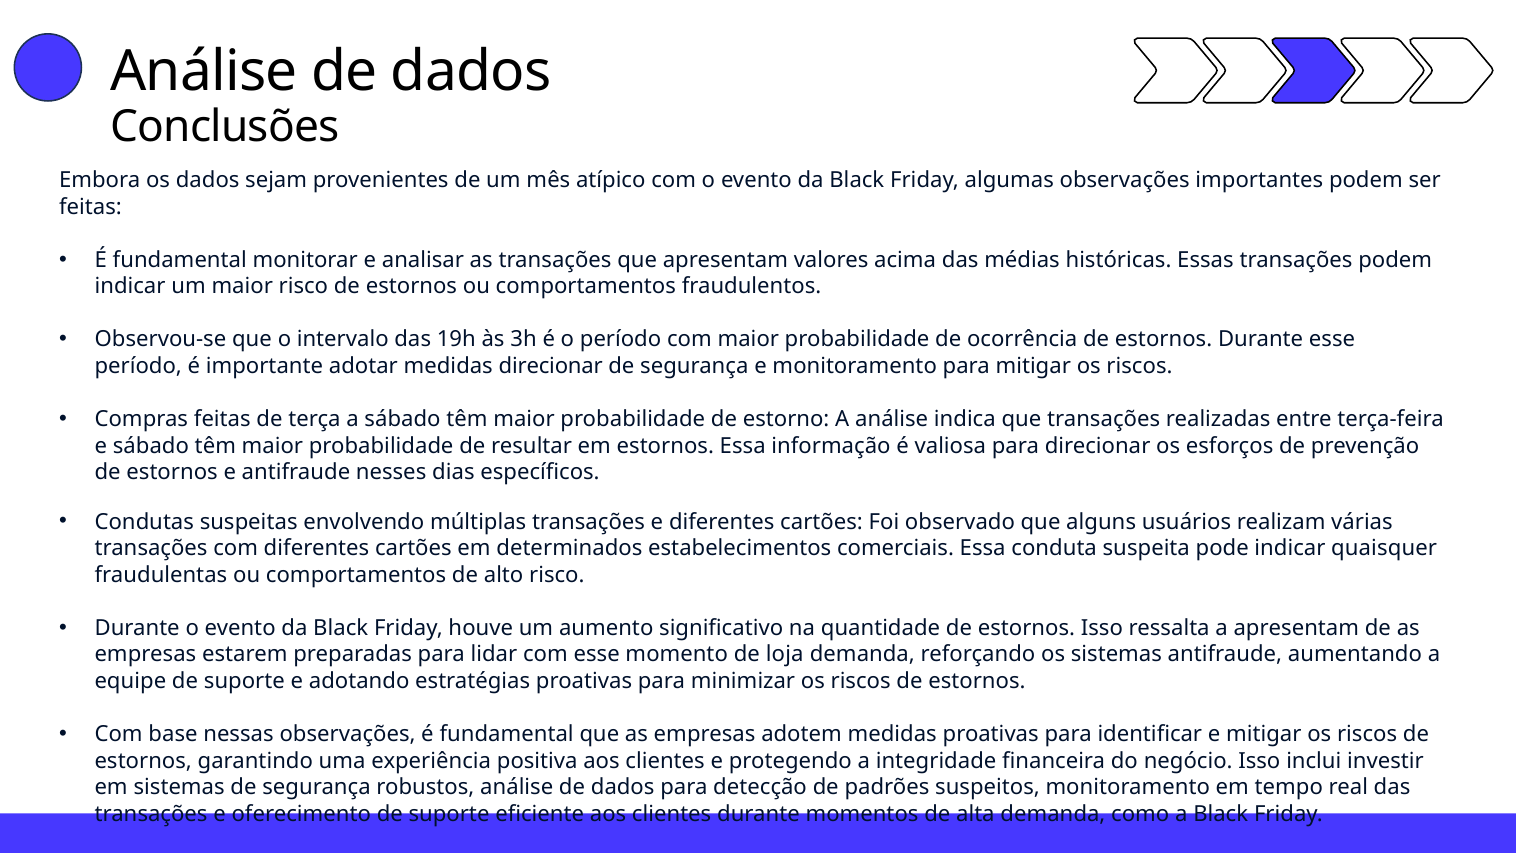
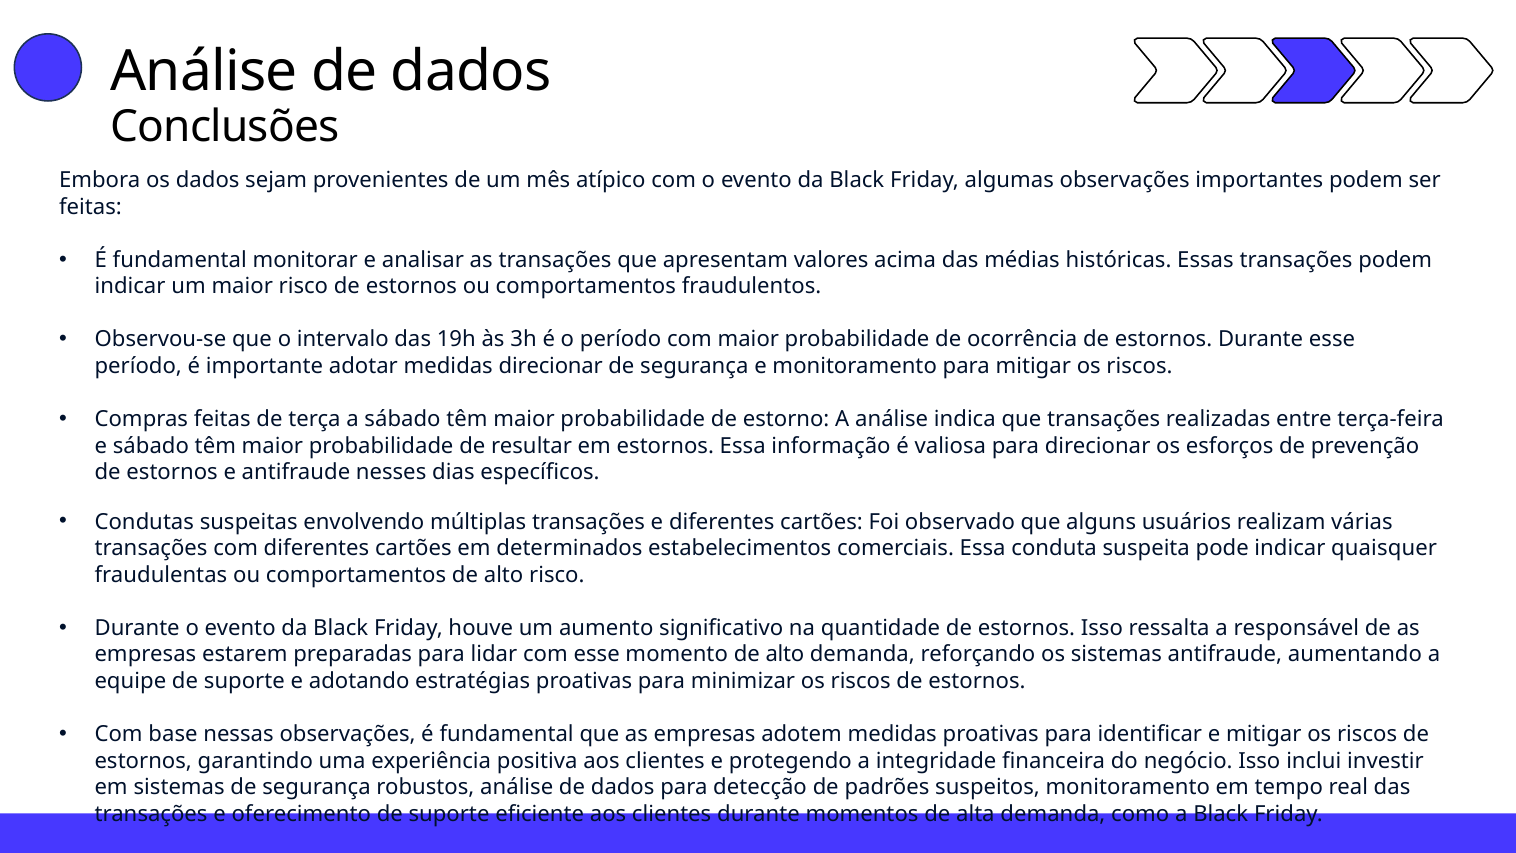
a apresentam: apresentam -> responsável (1296, 628)
momento de loja: loja -> alto (785, 654)
